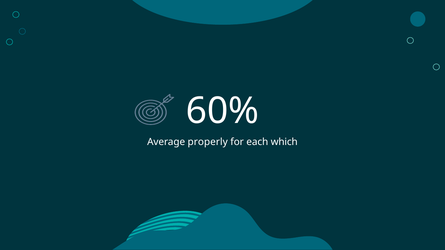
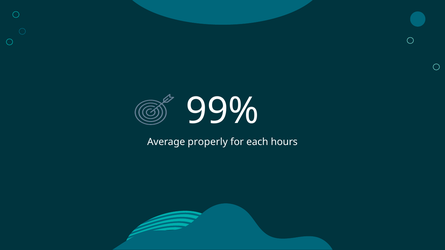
60%: 60% -> 99% (223, 111)
which: which -> hours (284, 142)
